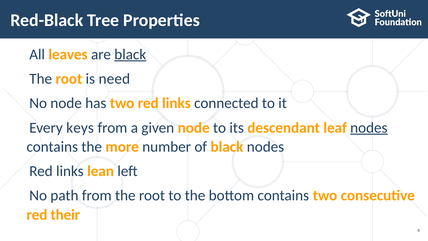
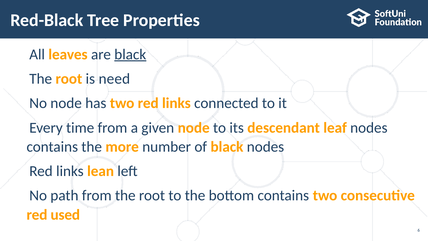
keys: keys -> time (80, 128)
nodes underline: present -> none (369, 128)
their: their -> used (65, 215)
